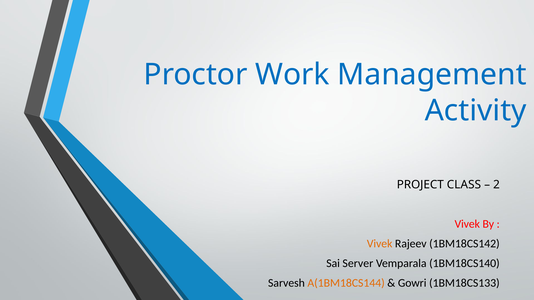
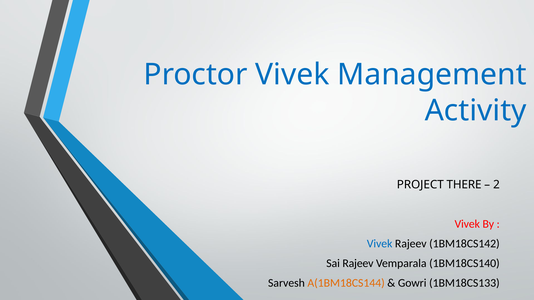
Proctor Work: Work -> Vivek (292, 75)
CLASS: CLASS -> THERE (464, 185)
Vivek colour: orange -> blue (380, 244)
Sai Server: Server -> Rajeev (358, 264)
